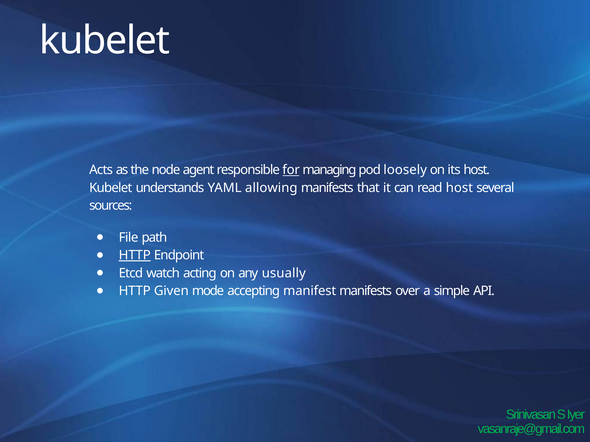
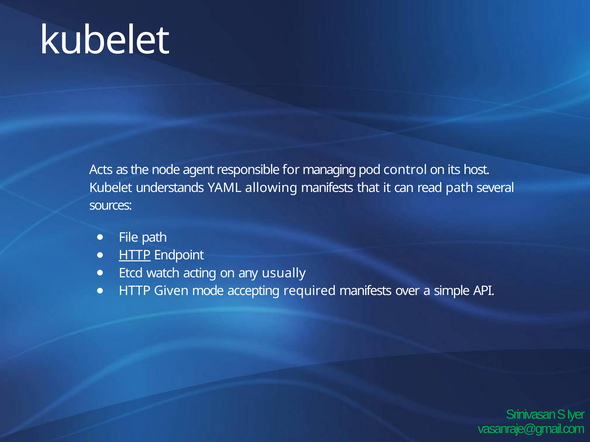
for underline: present -> none (291, 170)
loosely: loosely -> control (405, 170)
read host: host -> path (459, 188)
manifest: manifest -> required (310, 291)
